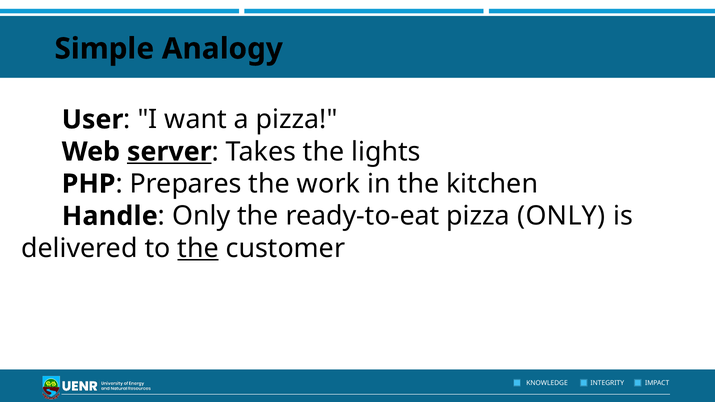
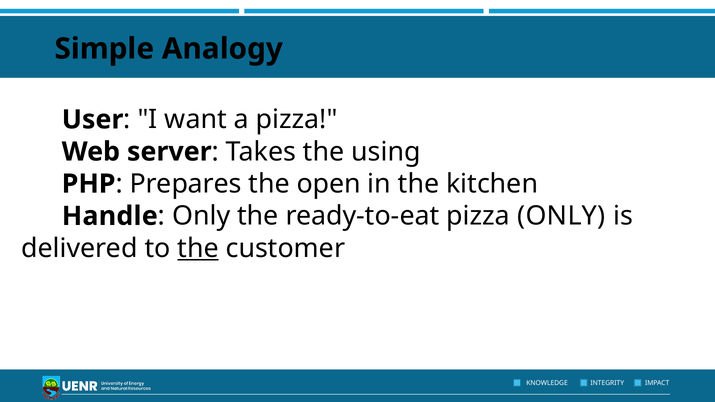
server underline: present -> none (169, 152)
lights: lights -> using (386, 152)
work: work -> open (329, 184)
